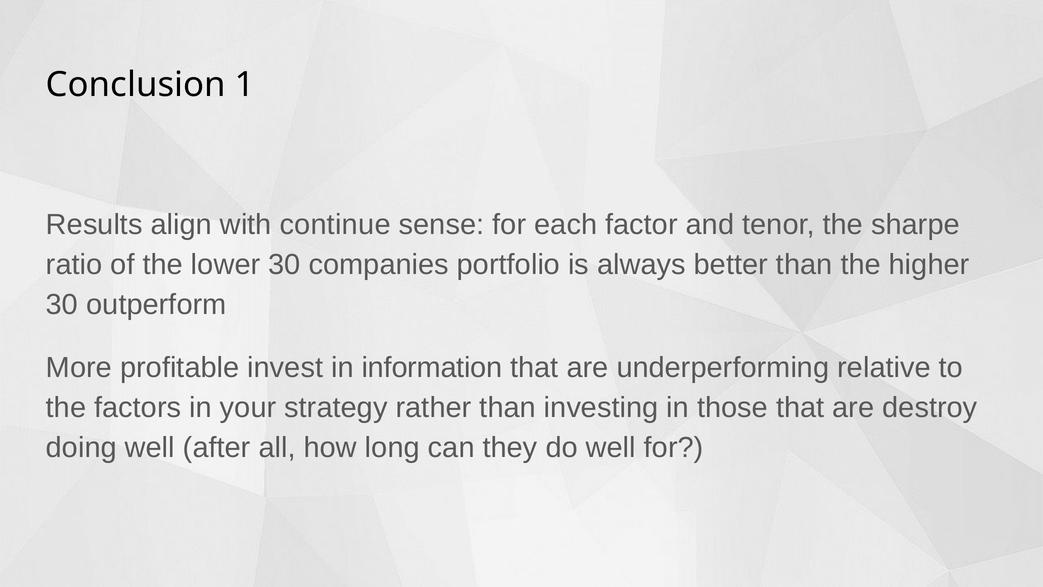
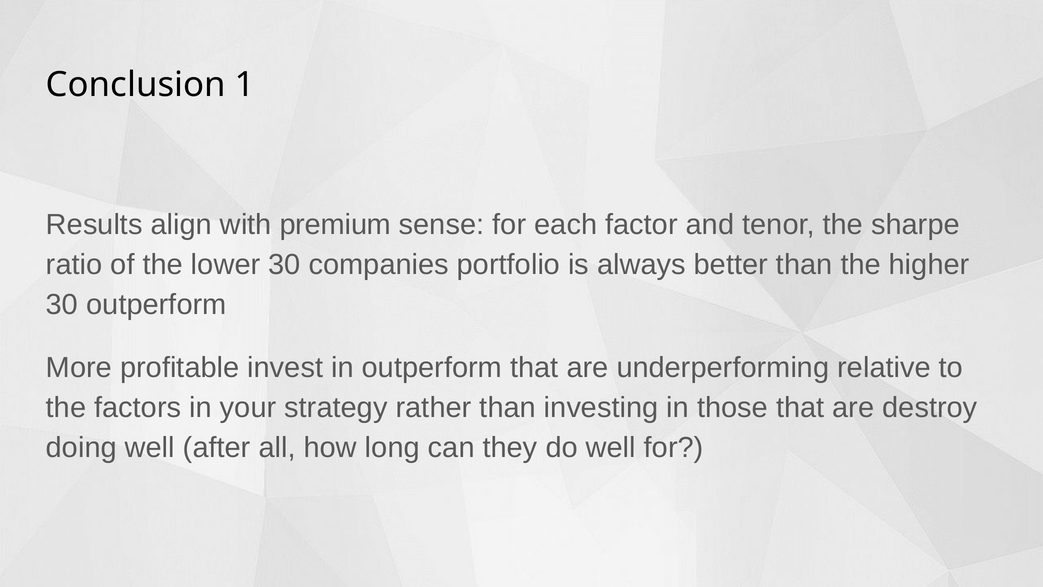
continue: continue -> premium (335, 224)
in information: information -> outperform (432, 368)
